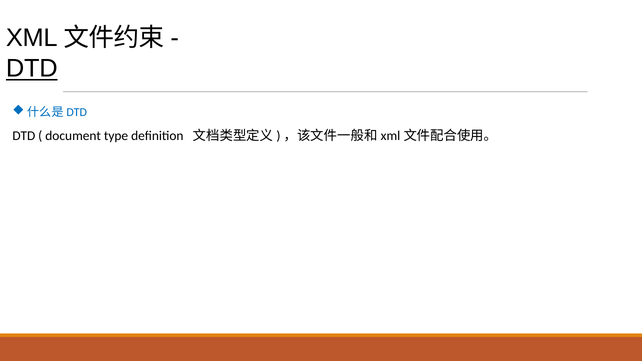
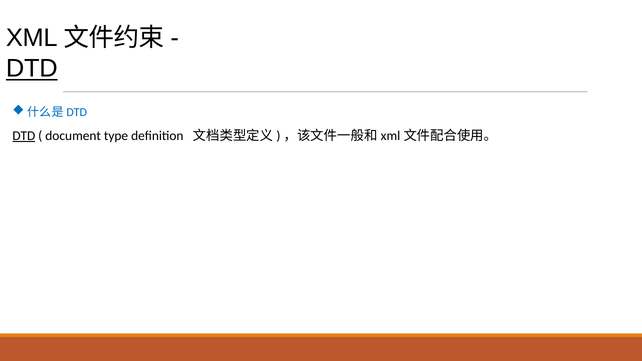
DTD underline: none -> present (24, 136)
